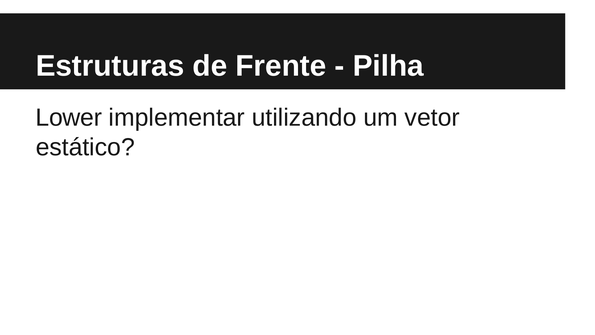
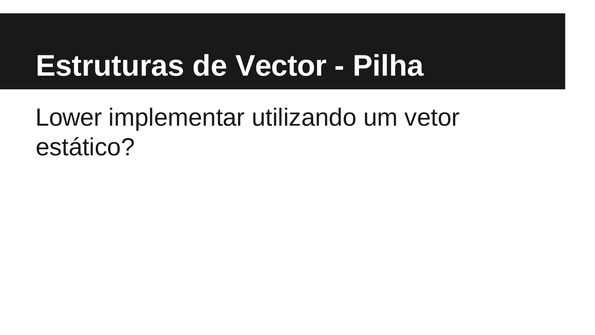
Frente: Frente -> Vector (281, 66)
